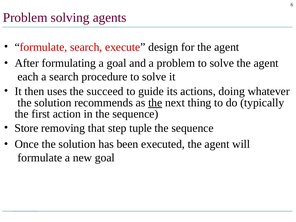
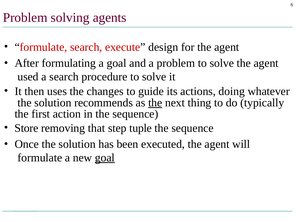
each: each -> used (28, 77)
succeed: succeed -> changes (105, 91)
goal underline: none -> present (105, 158)
